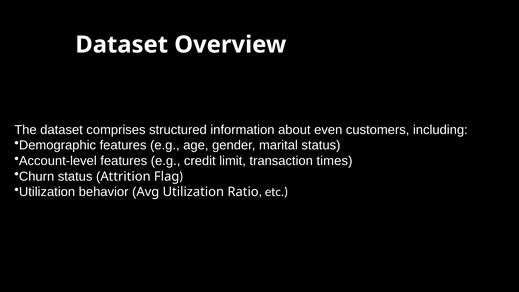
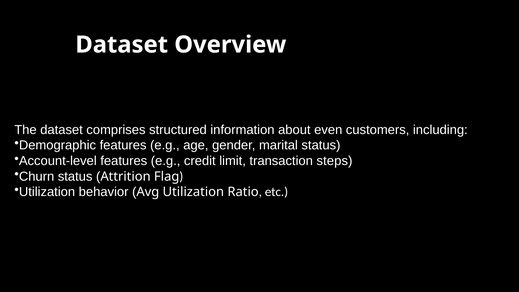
times: times -> steps (334, 161)
